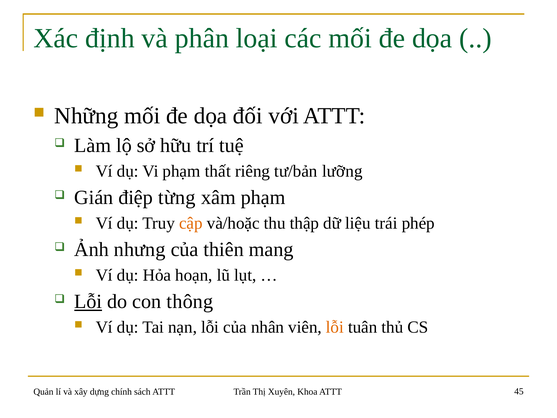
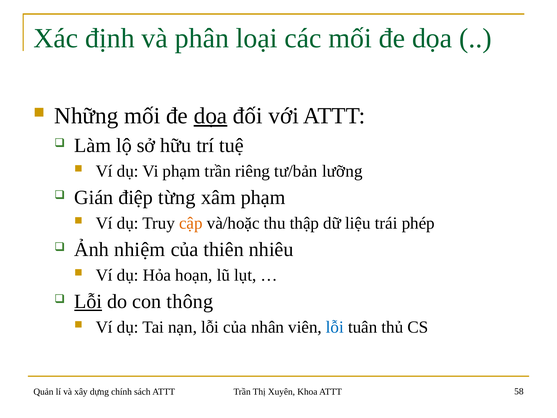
dọa underline: none -> present (210, 116)
phạm thất: thất -> trần (218, 171)
nhưng: nhưng -> nhiệm (140, 249)
mang: mang -> nhiêu (271, 249)
lỗi colour: orange -> blue (335, 327)
45: 45 -> 58 (519, 391)
